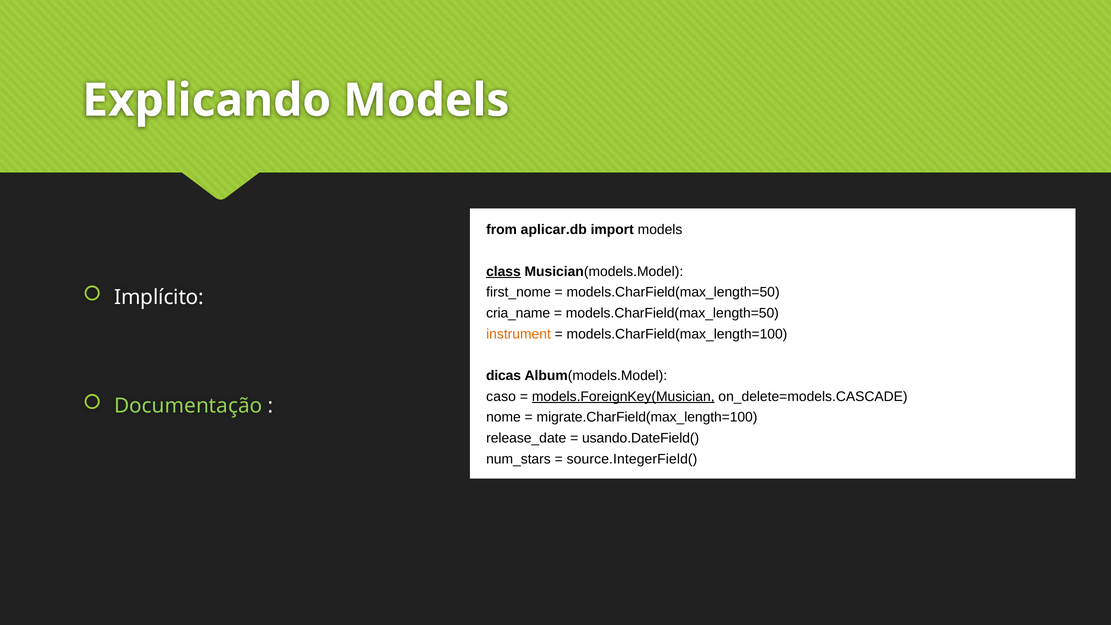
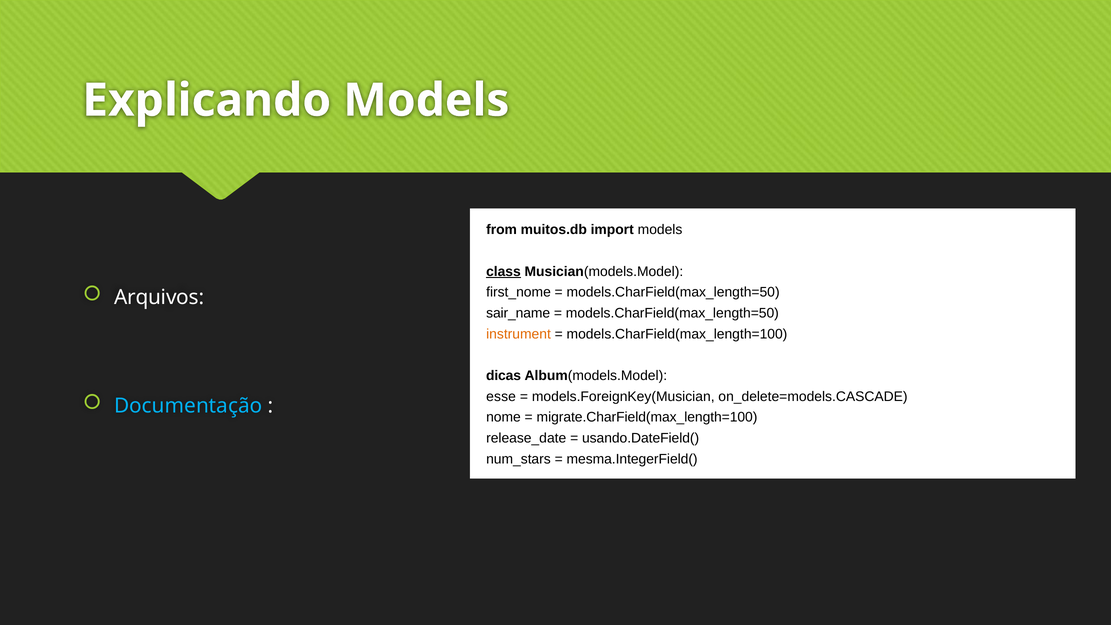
aplicar.db: aplicar.db -> muitos.db (554, 230)
Implícito: Implícito -> Arquivos (159, 297)
cria_name: cria_name -> sair_name (518, 313)
caso: caso -> esse (501, 396)
models.ForeignKey(Musician underline: present -> none (623, 396)
Documentação colour: light green -> light blue (188, 406)
source.IntegerField(: source.IntegerField( -> mesma.IntegerField( (632, 459)
